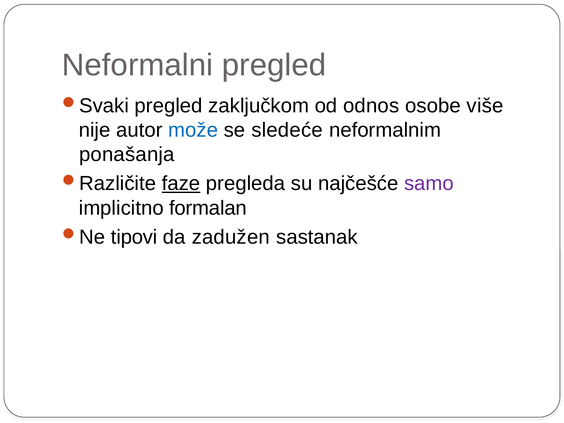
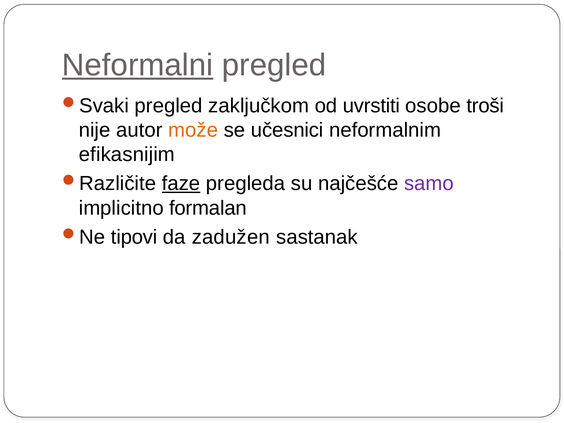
Neformalni underline: none -> present (138, 65)
odnos: odnos -> uvrstiti (371, 106)
više: više -> troši (485, 106)
može colour: blue -> orange (193, 130)
sledeće: sledeće -> učesnici (287, 130)
ponašanja: ponašanja -> efikasnijim (127, 155)
